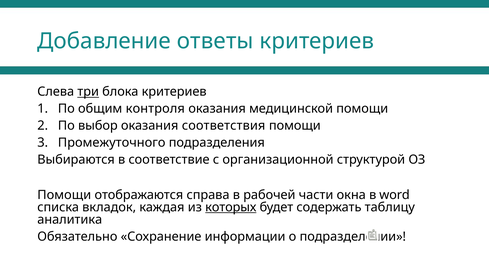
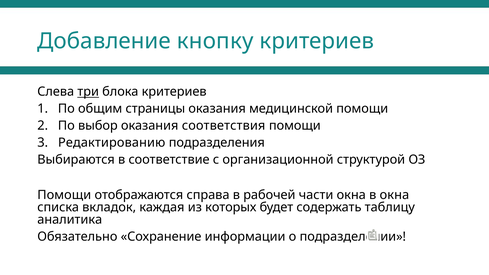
ответы: ответы -> кнопку (215, 41)
контроля: контроля -> страницы (155, 109)
Промежуточного: Промежуточного -> Редактированию (112, 143)
в word: word -> окна (394, 195)
которых underline: present -> none (231, 207)
